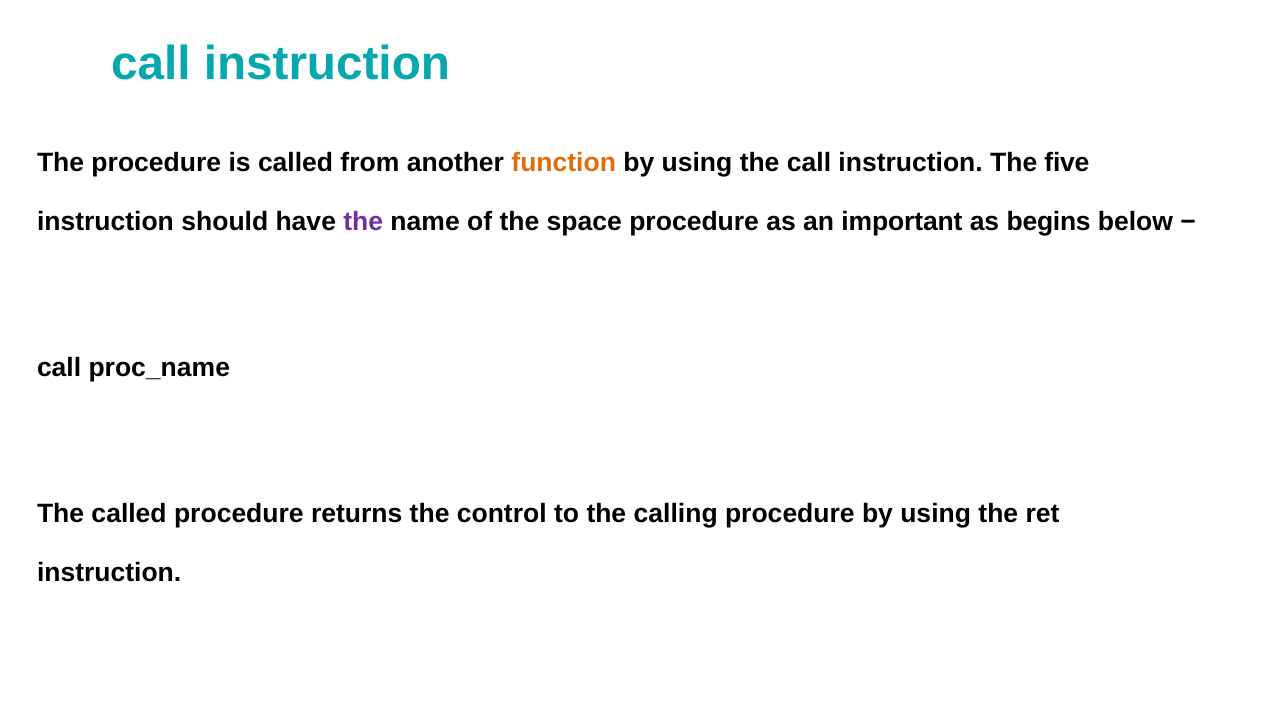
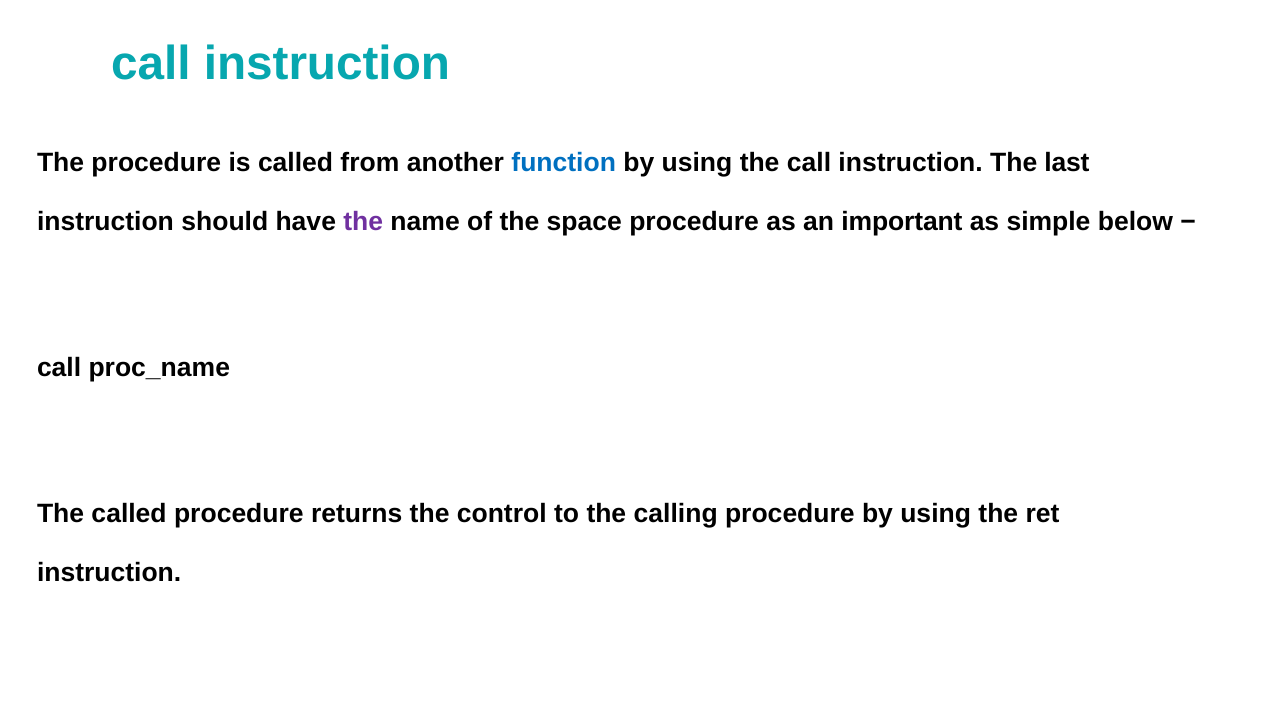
function colour: orange -> blue (564, 163)
five: five -> last (1067, 163)
begins: begins -> simple (1049, 222)
